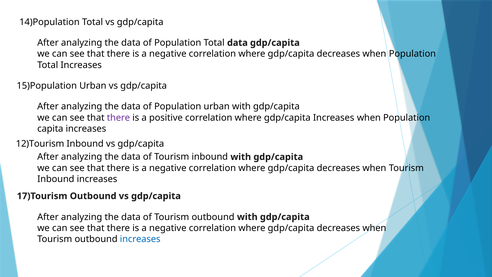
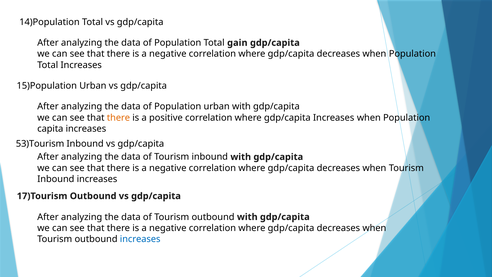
Total data: data -> gain (237, 43)
there colour: purple -> orange (118, 118)
12)Tourism: 12)Tourism -> 53)Tourism (40, 144)
